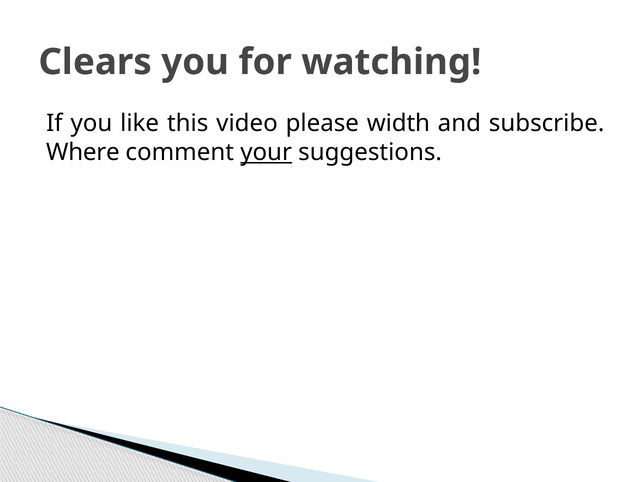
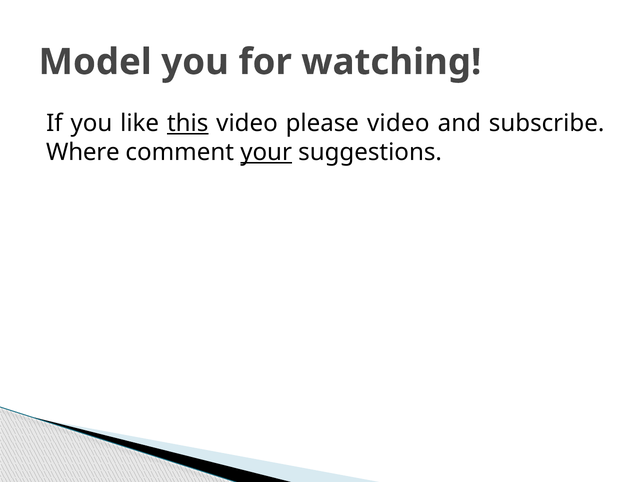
Clears: Clears -> Model (95, 62)
this underline: none -> present (188, 123)
please width: width -> video (398, 123)
